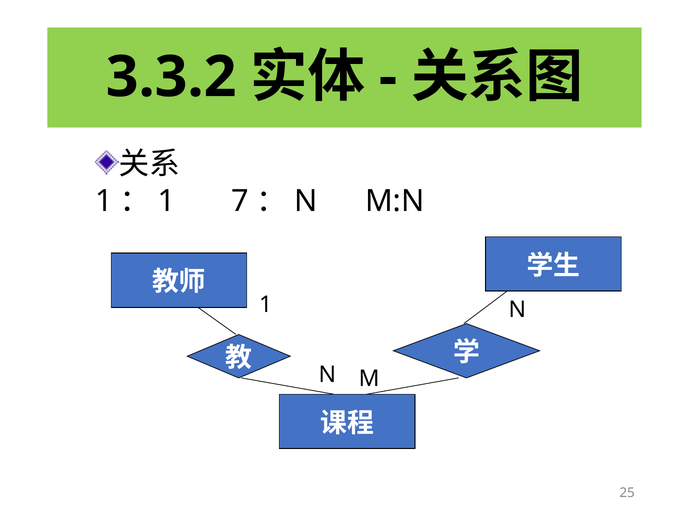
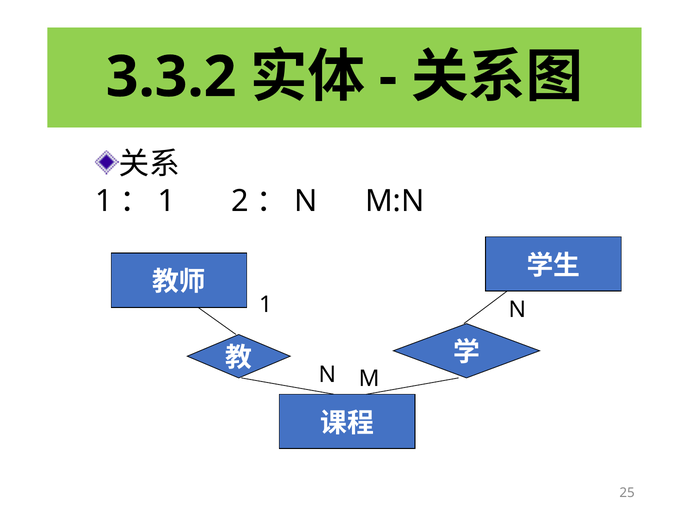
7: 7 -> 2 (240, 201)
